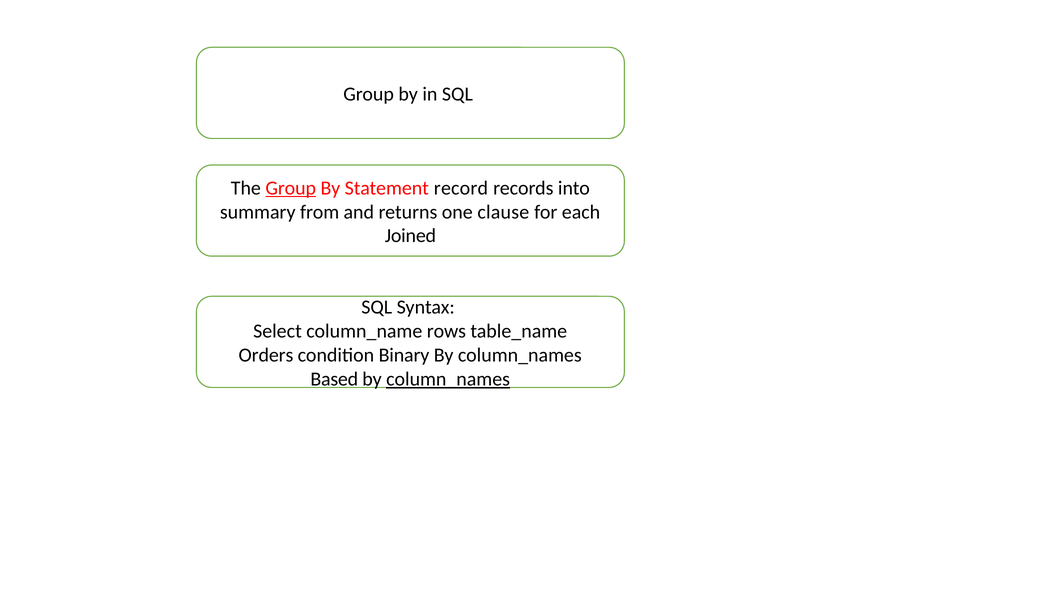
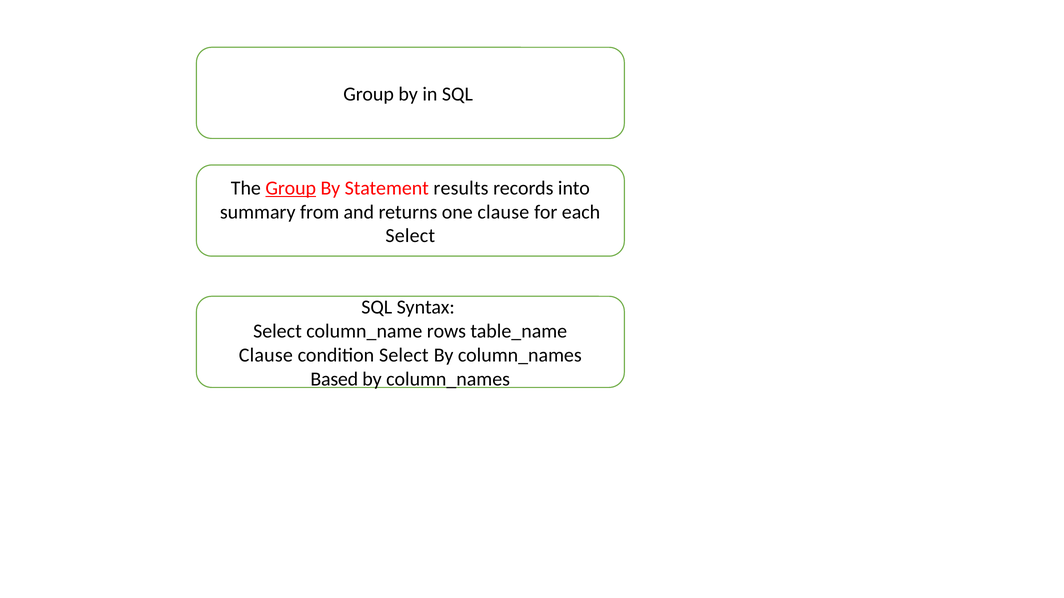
record: record -> results (461, 188)
Joined: Joined -> Select (410, 236)
Orders: Orders -> Clause (266, 355)
condition Binary: Binary -> Select (404, 355)
column_names underline: present -> none (448, 379)
